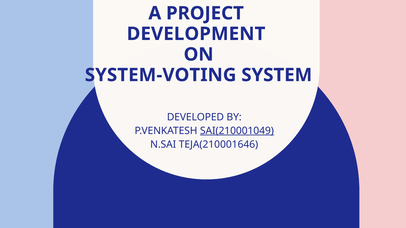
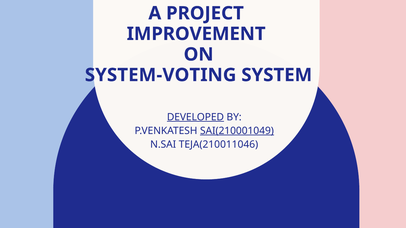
DEVELOPMENT: DEVELOPMENT -> IMPROVEMENT (196, 34)
DEVELOPED underline: none -> present (195, 117)
TEJA(210001646: TEJA(210001646 -> TEJA(210011046 (218, 145)
